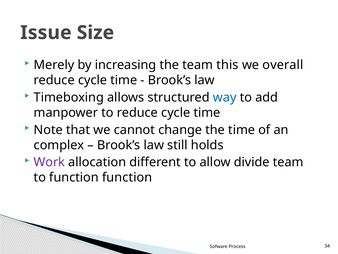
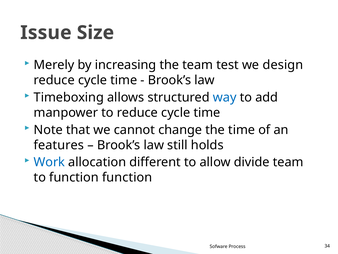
this: this -> test (228, 65)
overall: overall -> design (283, 65)
complex: complex -> features (59, 145)
Work colour: purple -> blue (49, 162)
